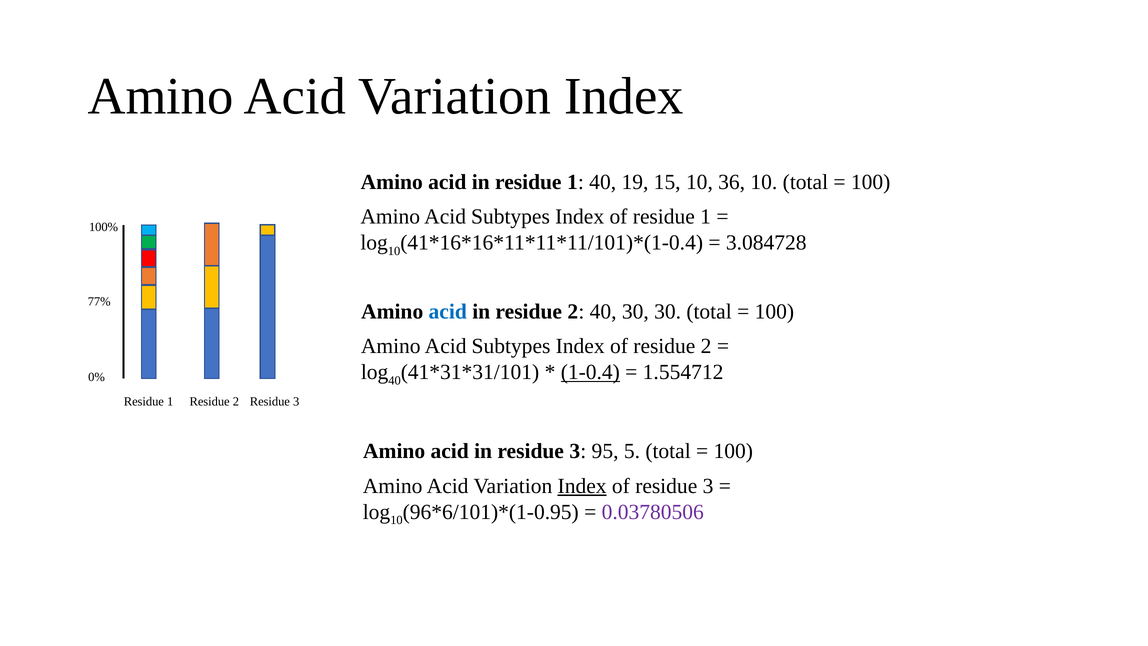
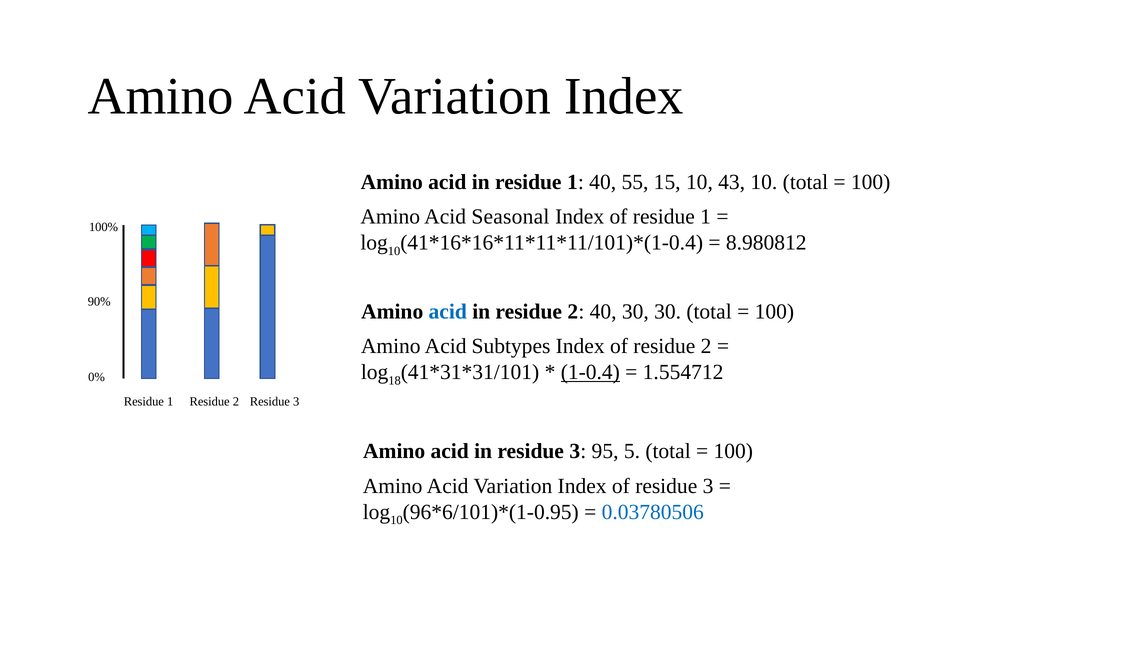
19: 19 -> 55 (635, 182)
36: 36 -> 43 (732, 182)
Subtypes: Subtypes -> Seasonal (510, 217)
3.084728: 3.084728 -> 8.980812 (766, 243)
77%: 77% -> 90% (99, 301)
40: 40 -> 18 (395, 380)
Index underline: present -> none (582, 486)
0.03780506 colour: purple -> blue (653, 512)
